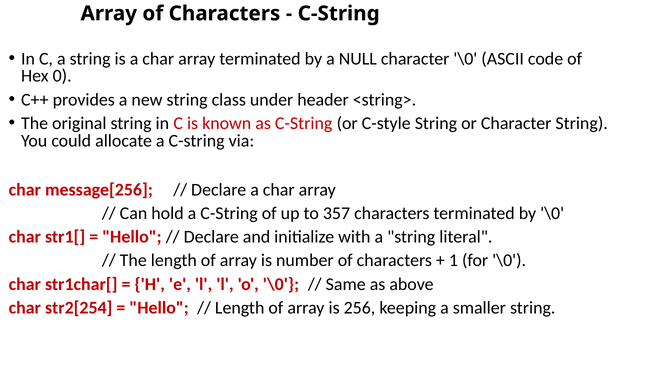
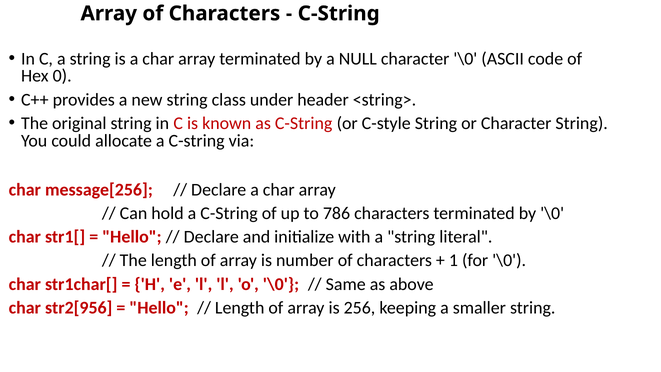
357: 357 -> 786 (337, 213)
str2[254: str2[254 -> str2[956 (79, 308)
